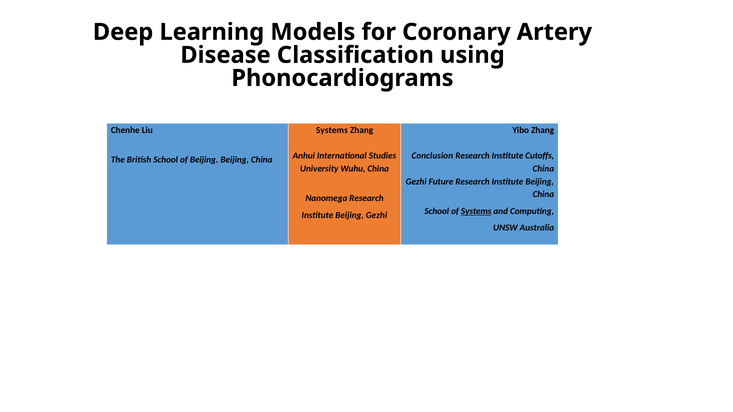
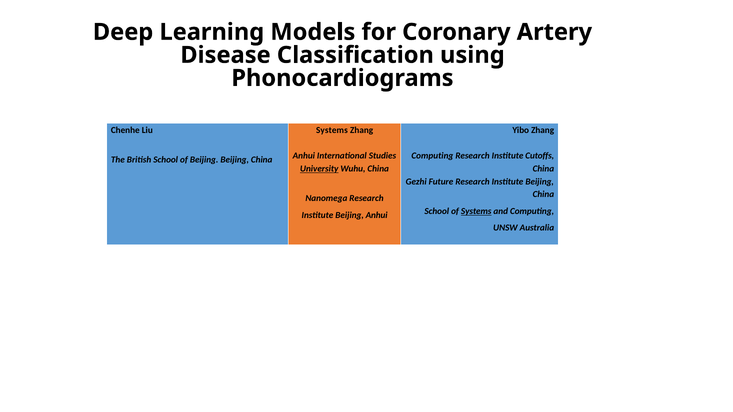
Conclusion: Conclusion -> Computing (432, 156)
University underline: none -> present (319, 169)
Beijing Gezhi: Gezhi -> Anhui (377, 215)
